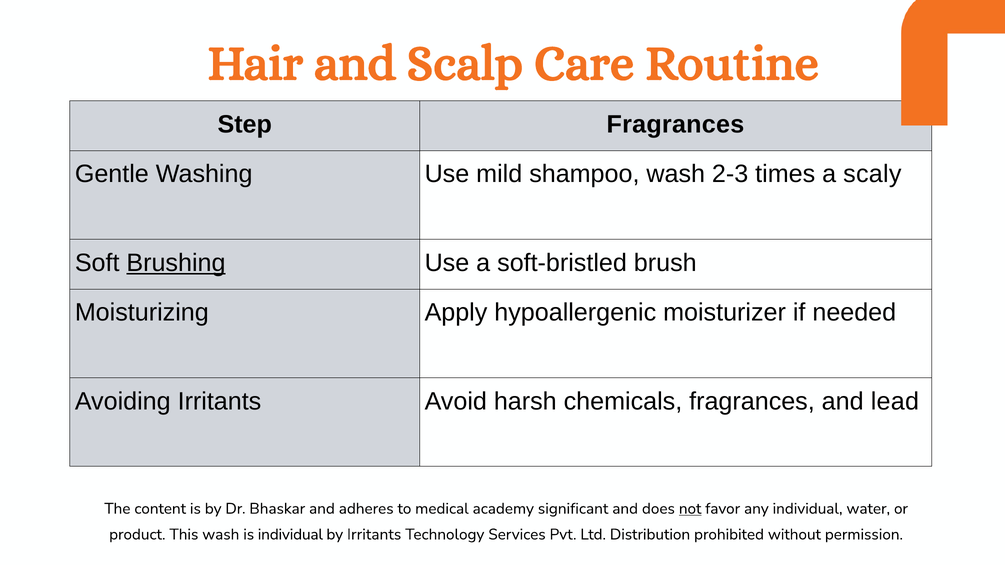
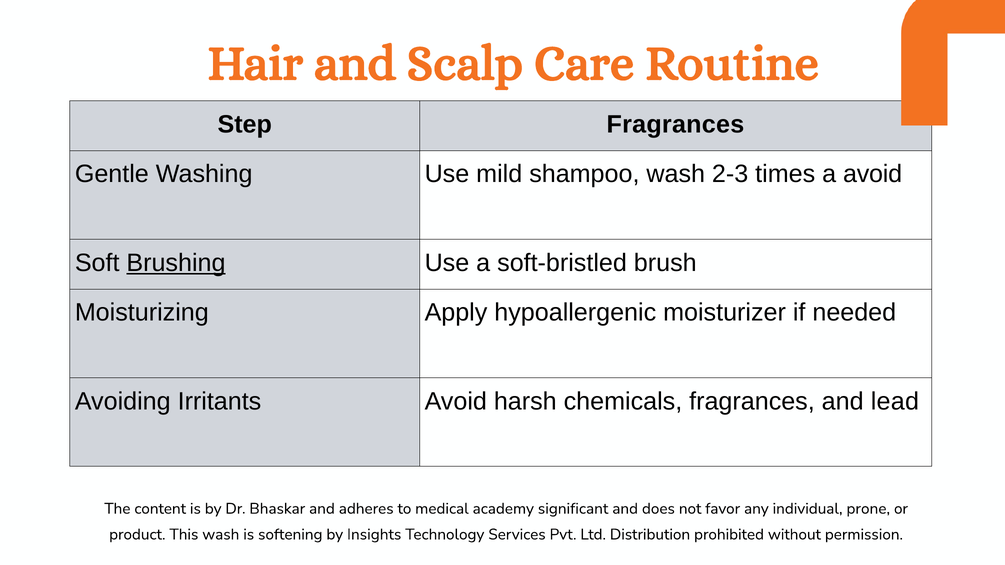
a scaly: scaly -> avoid (873, 174)
not underline: present -> none (690, 509)
water: water -> prone (868, 509)
is individual: individual -> softening (290, 535)
by Irritants: Irritants -> Insights (374, 535)
